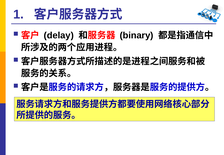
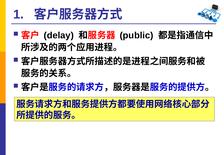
binary: binary -> public (137, 35)
